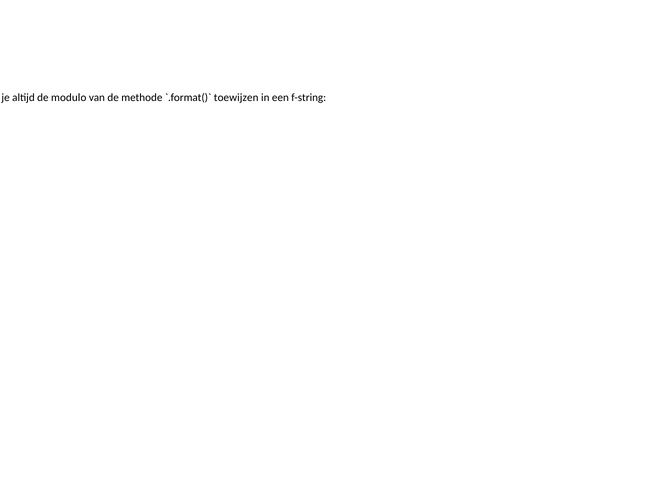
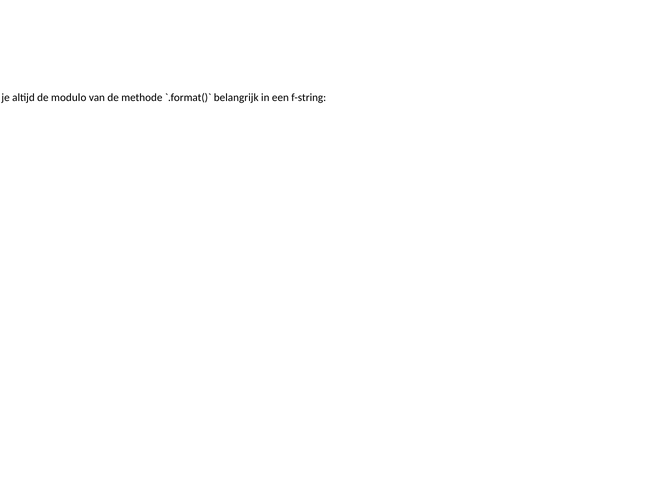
toewijzen: toewijzen -> belangrijk (236, 97)
